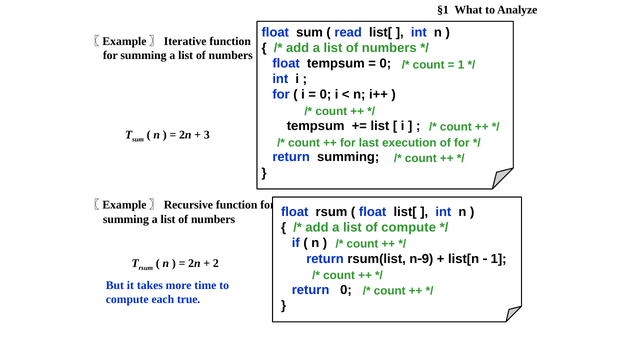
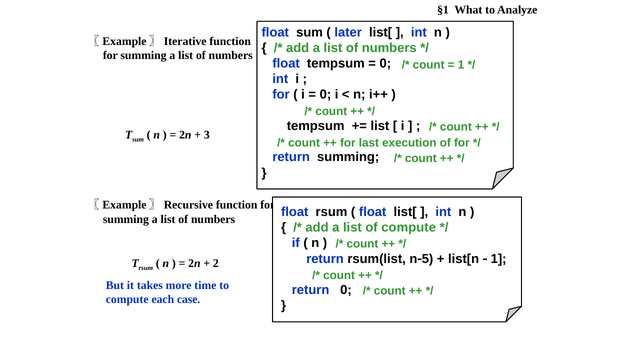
read: read -> later (348, 32)
9: 9 -> 5 (428, 258)
true: true -> case (189, 299)
